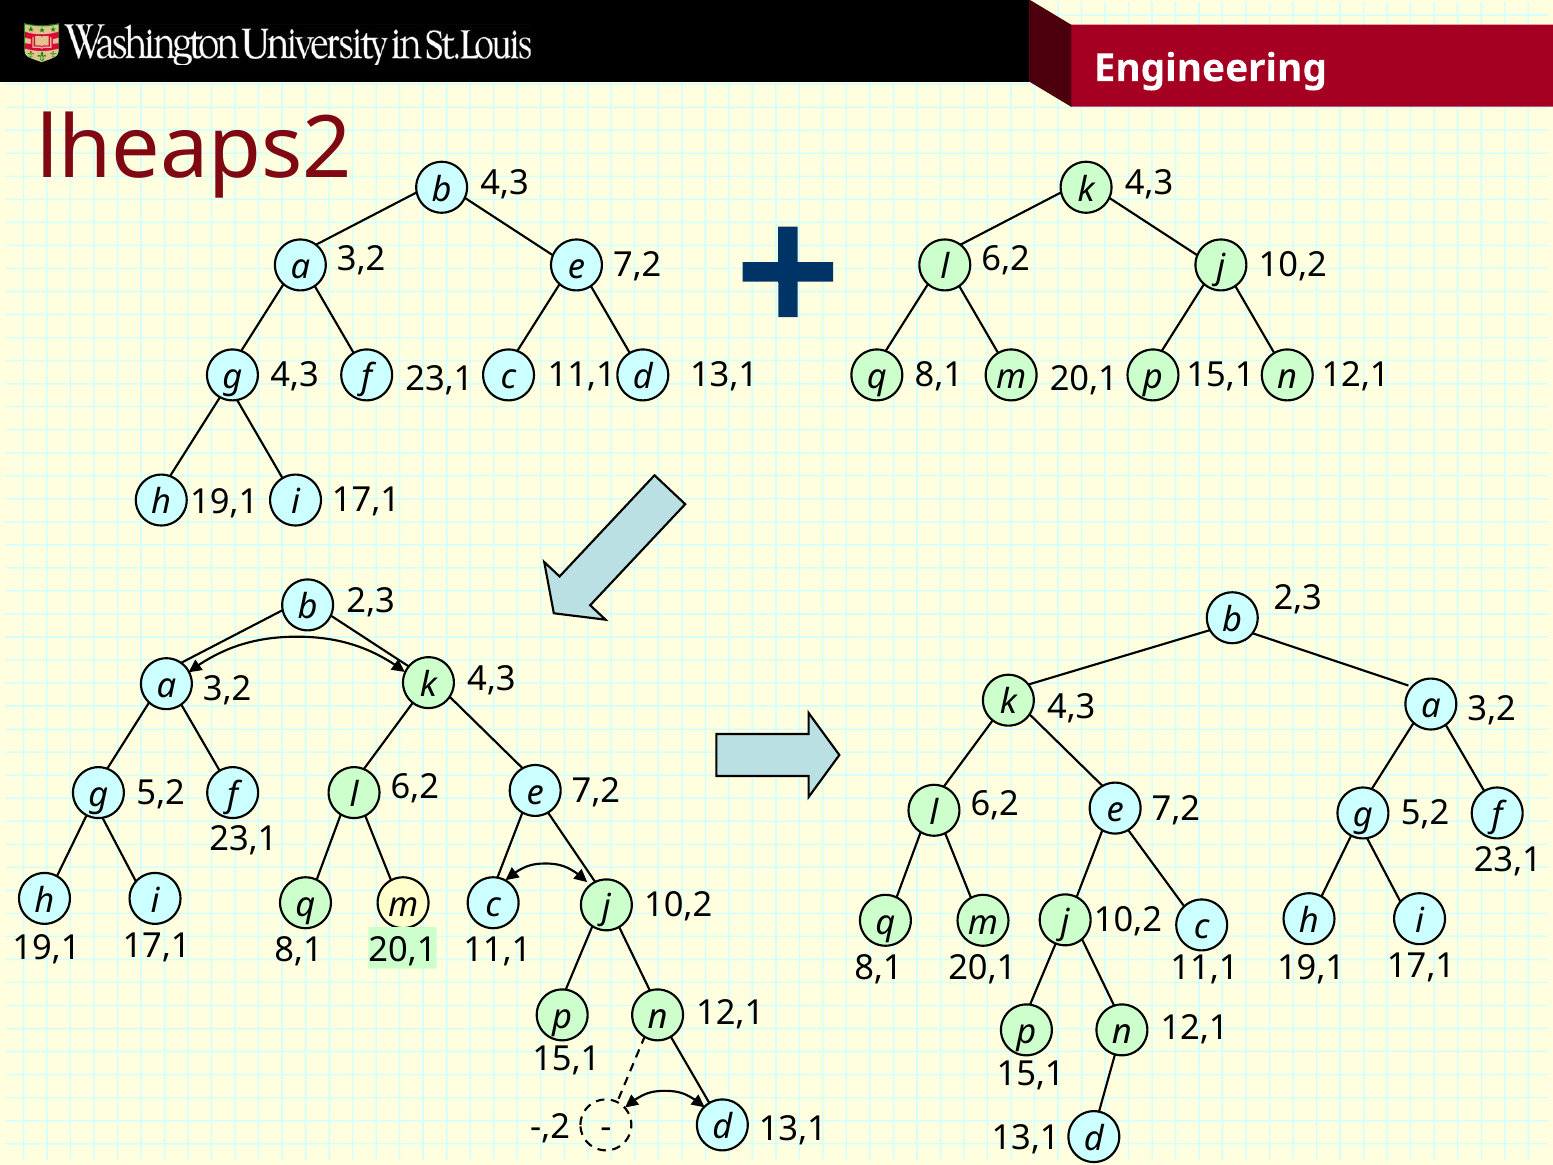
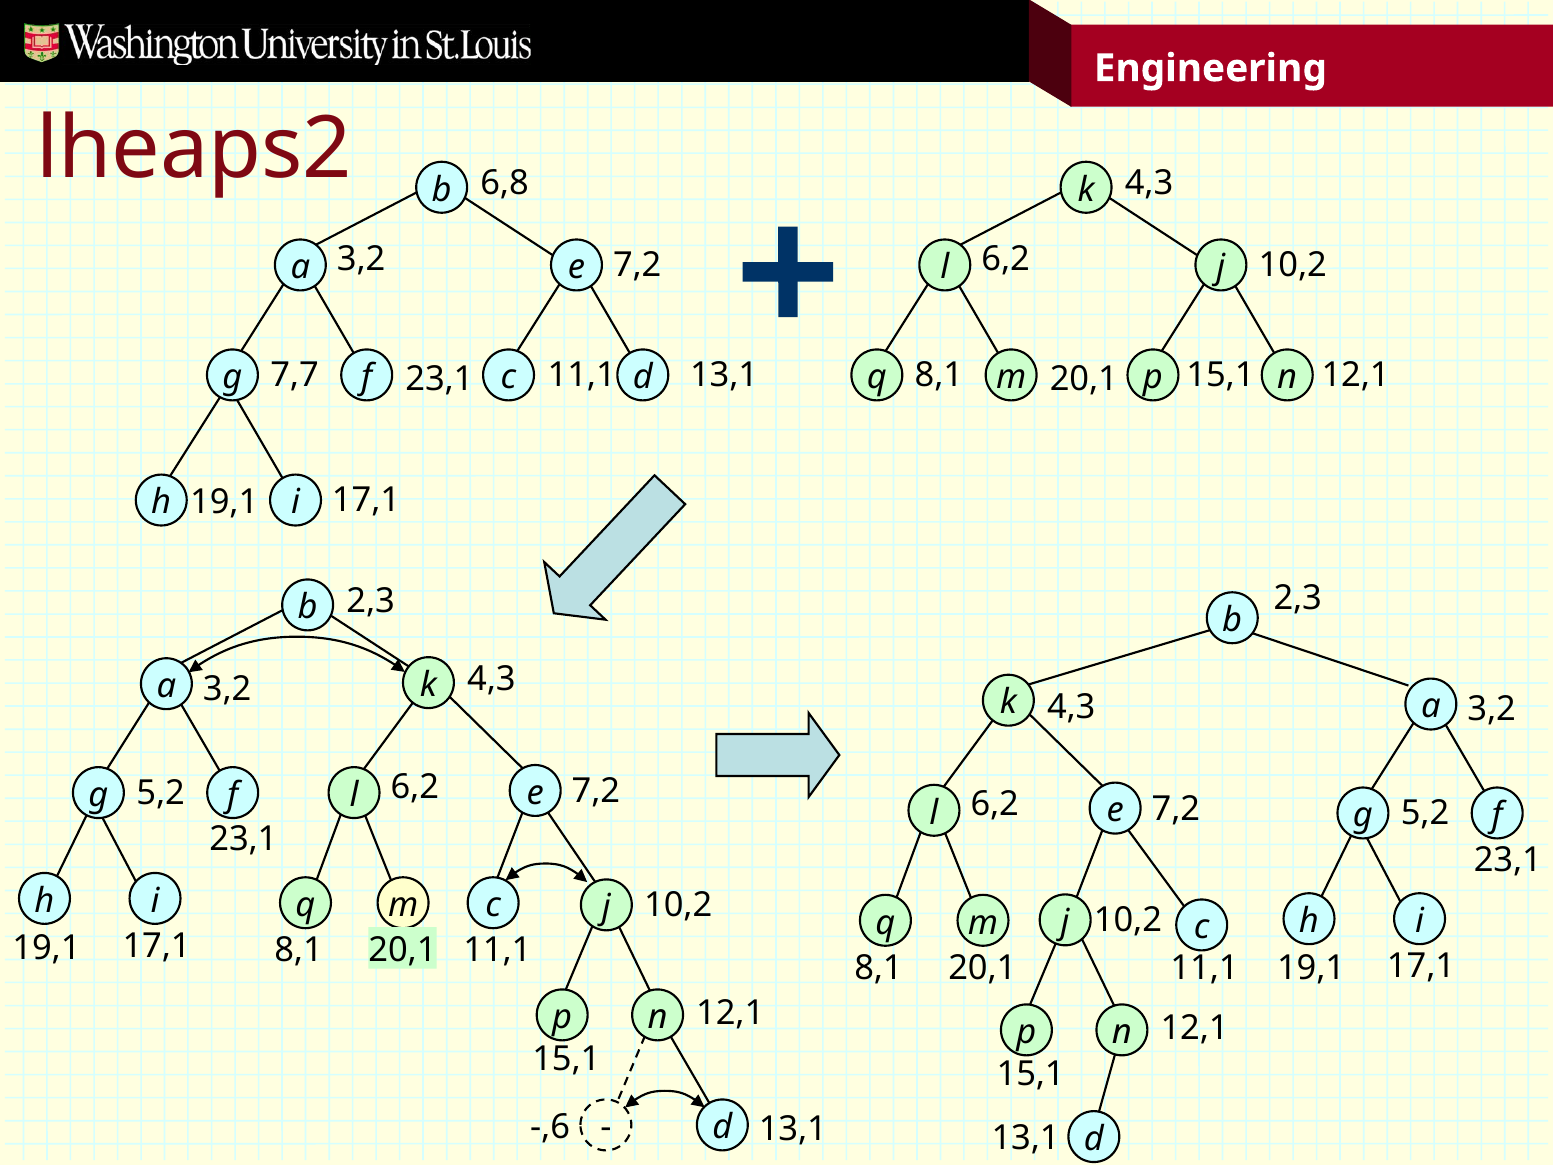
4,3: 4,3 -> 6,8 (505, 183)
4,3: 4,3 -> 7,7 (295, 375)
-,2: -,2 -> -,6 (550, 1127)
